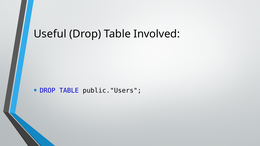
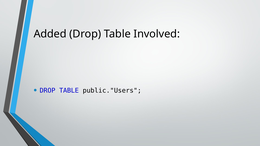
Useful: Useful -> Added (50, 34)
